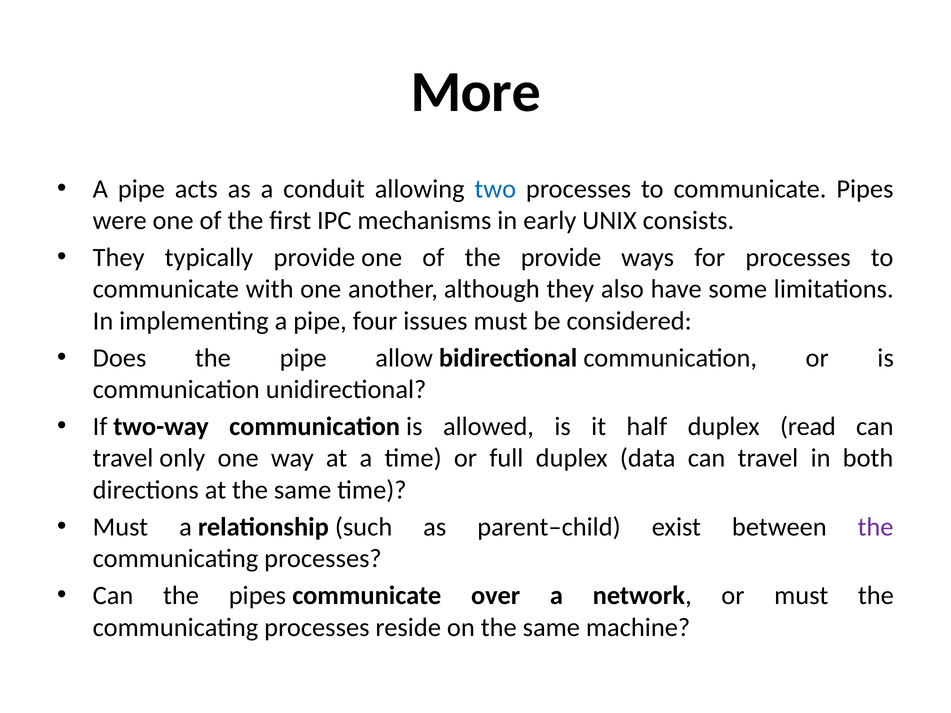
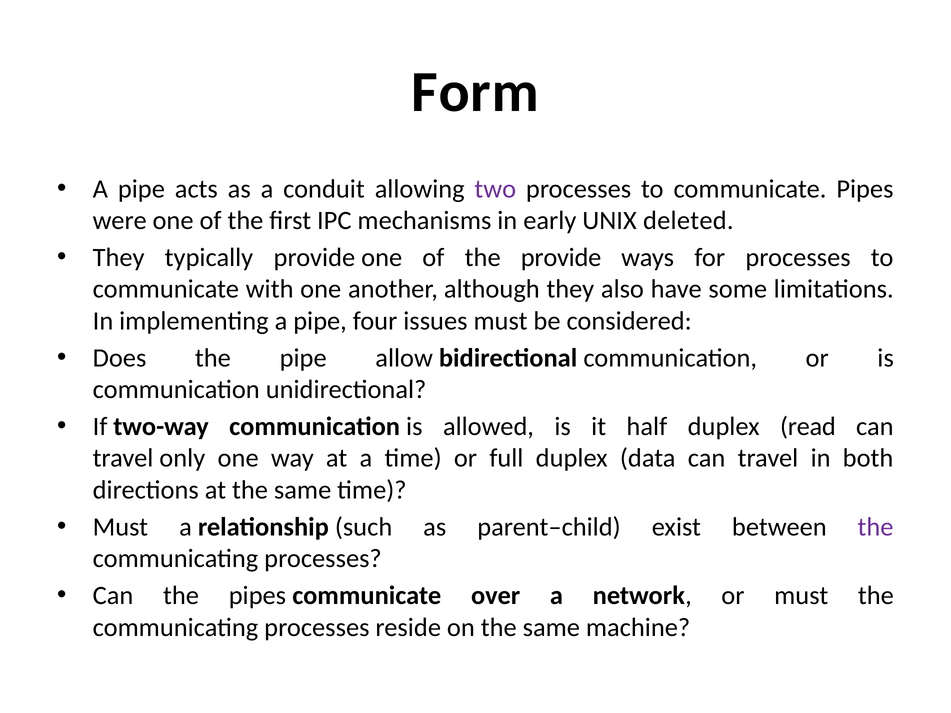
More: More -> Form (475, 92)
two colour: blue -> purple (495, 189)
consists: consists -> deleted (688, 221)
